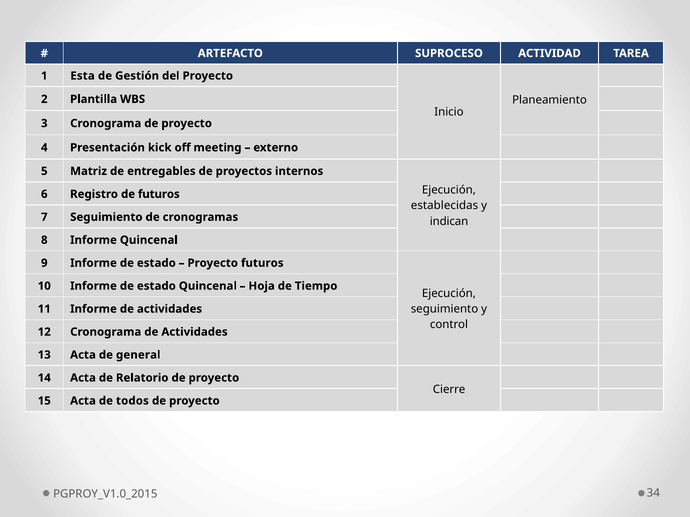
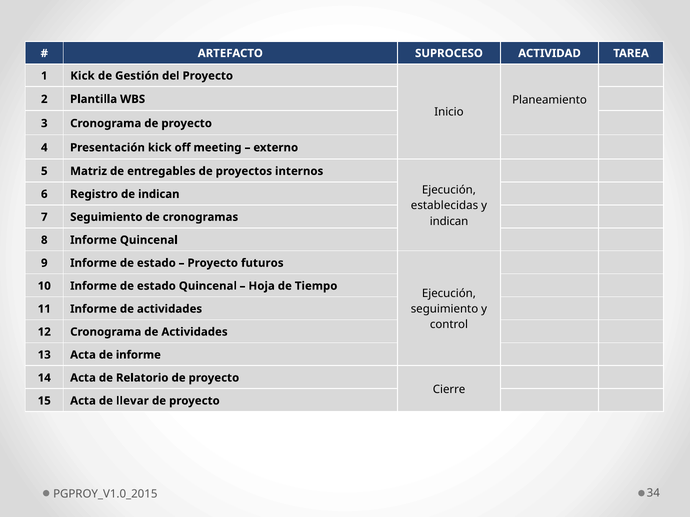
1 Esta: Esta -> Kick (82, 76)
de futuros: futuros -> indican (159, 194)
de general: general -> informe (138, 355)
todos: todos -> llevar (132, 401)
